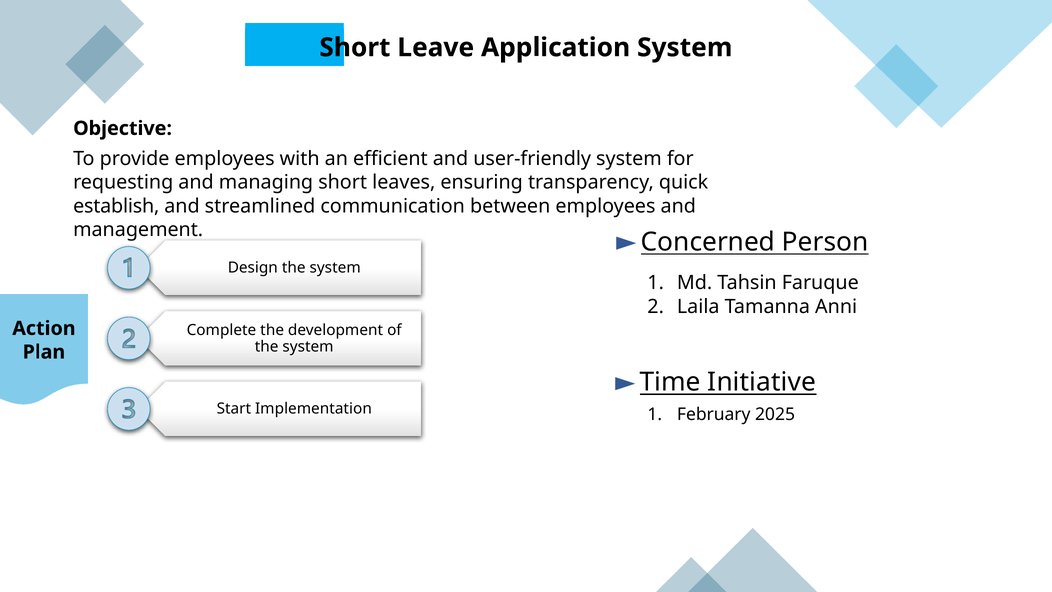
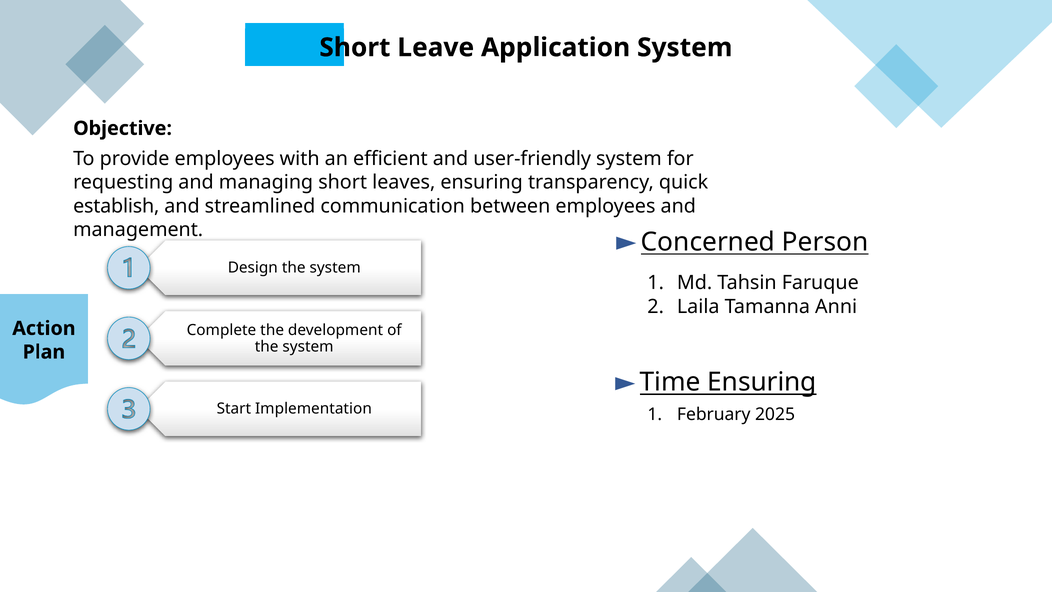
Time Initiative: Initiative -> Ensuring (762, 382)
